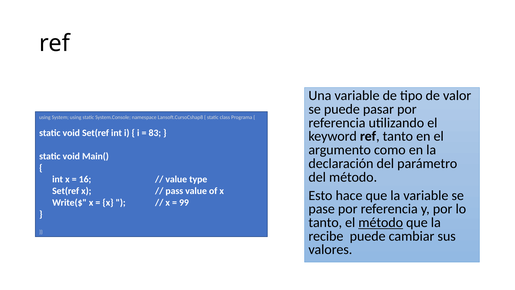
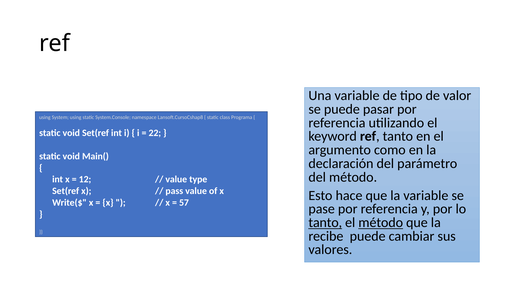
83: 83 -> 22 (155, 133)
16: 16 -> 12 (85, 179)
99: 99 -> 57 (184, 202)
tanto underline: none -> present (325, 222)
